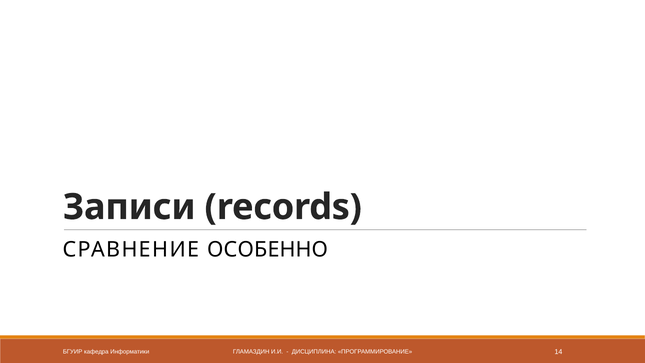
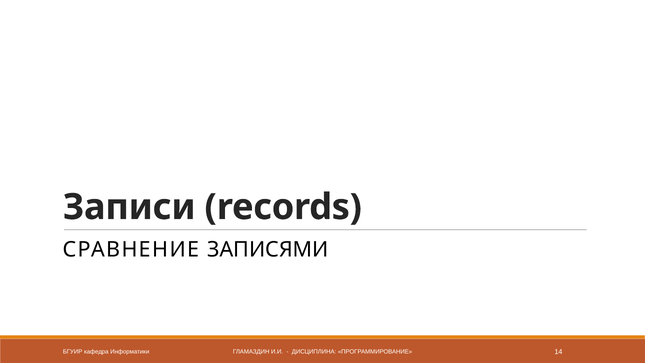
ОСОБЕННО: ОСОБЕННО -> ЗАПИСЯМИ (268, 249)
